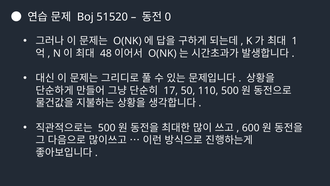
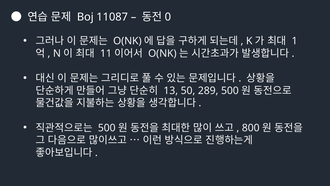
51520: 51520 -> 11087 (112, 17)
48: 48 -> 11 (106, 53)
17: 17 -> 13 (171, 90)
110: 110 -> 289 (208, 90)
600: 600 -> 800 (251, 128)
